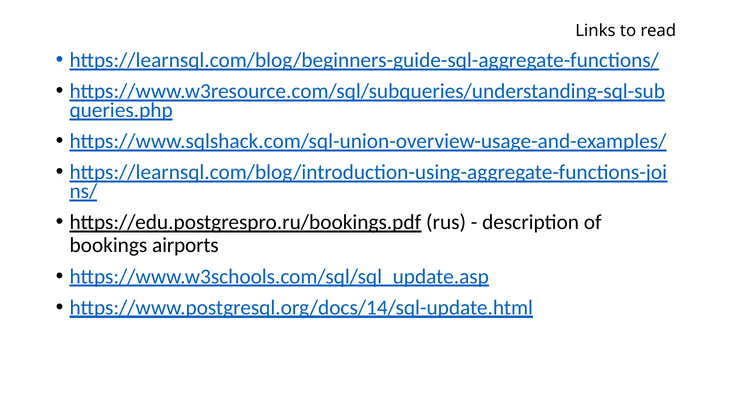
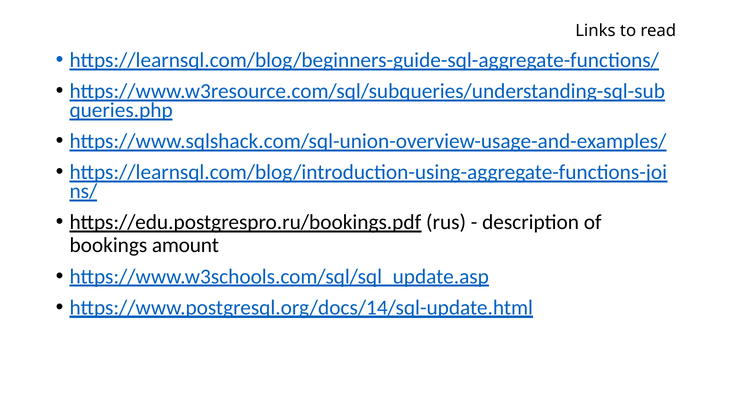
airports: airports -> amount (185, 245)
